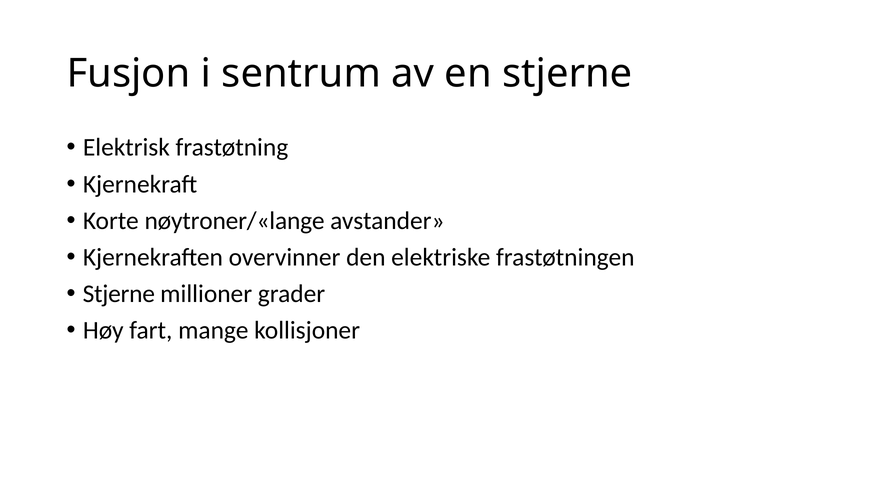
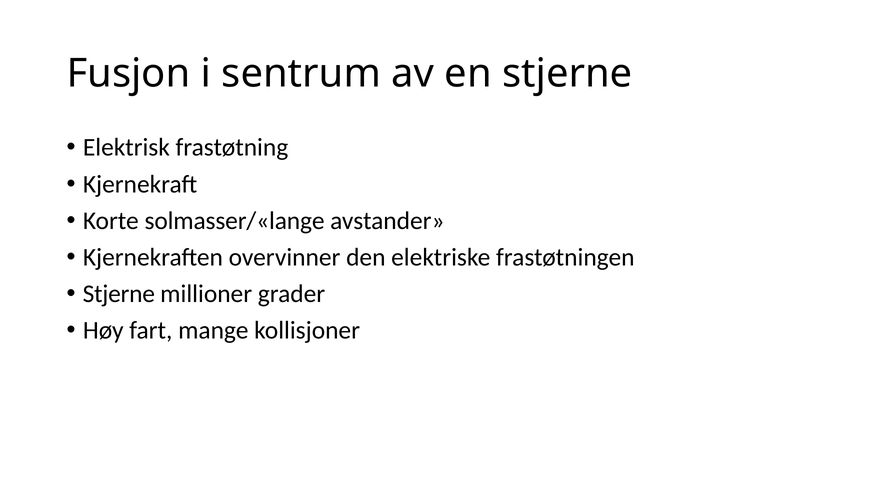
nøytroner/«lange: nøytroner/«lange -> solmasser/«lange (235, 221)
